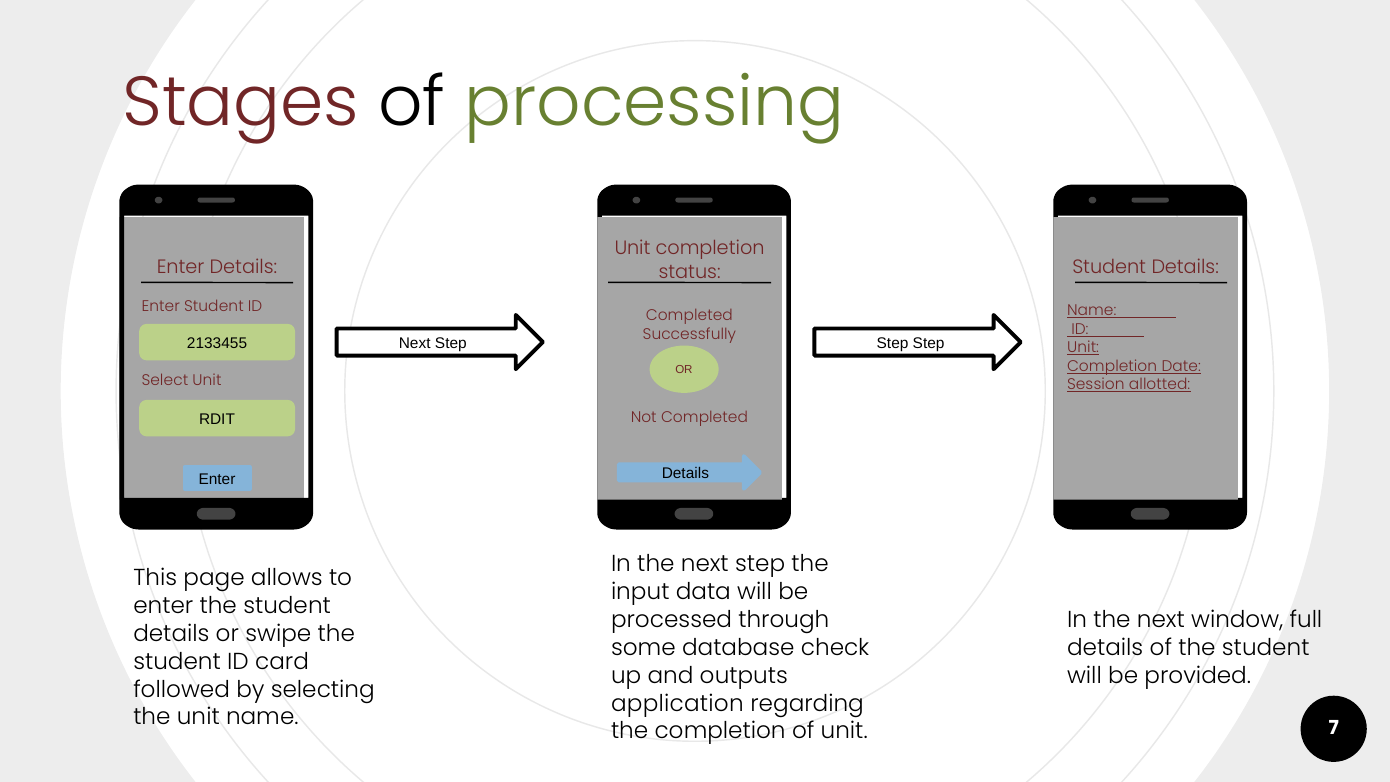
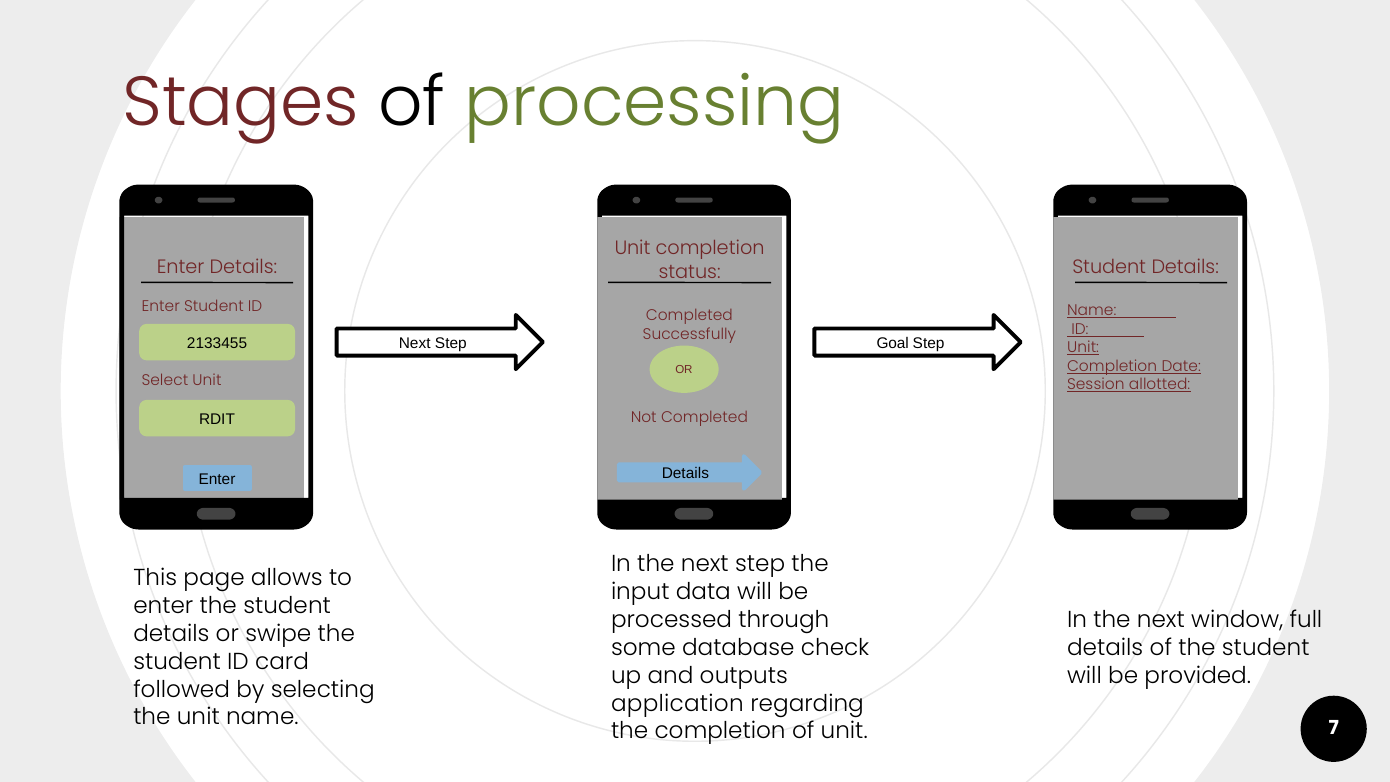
Step: Step -> Goal (893, 343)
